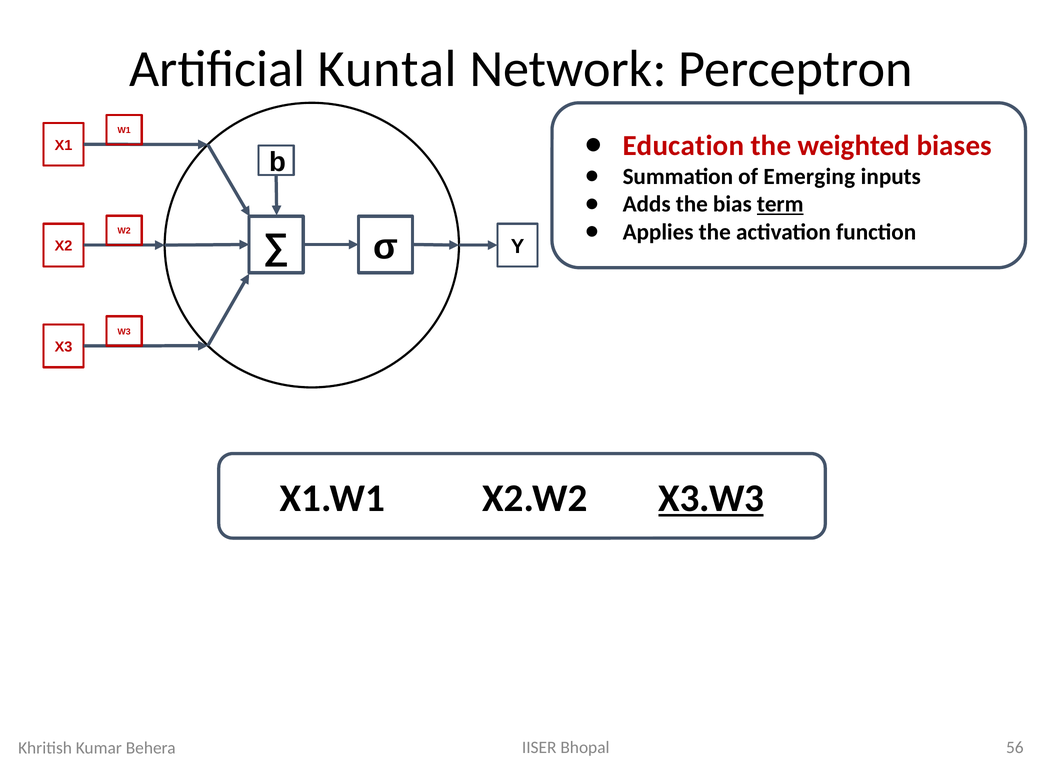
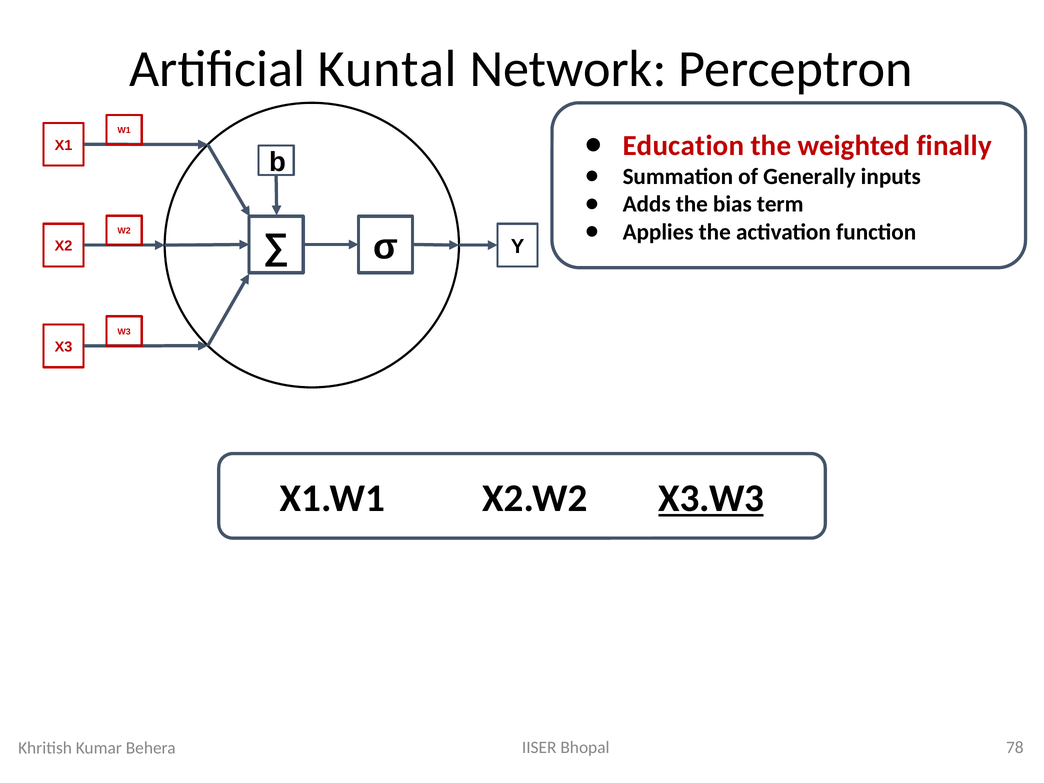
biases: biases -> finally (954, 146)
Emerging: Emerging -> Generally (809, 176)
term underline: present -> none (780, 204)
56: 56 -> 78 (1015, 748)
